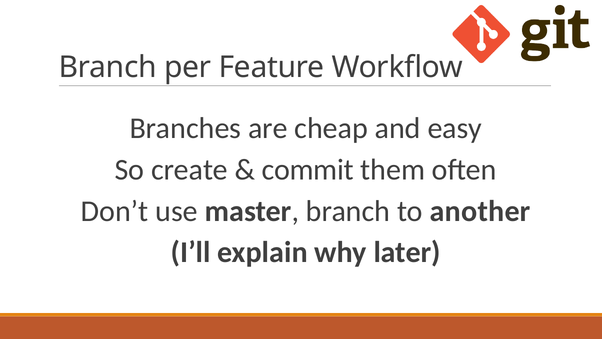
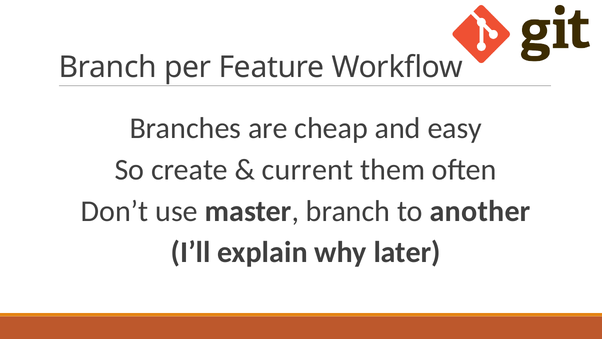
commit: commit -> current (308, 170)
